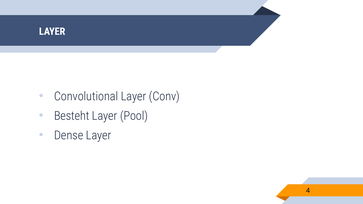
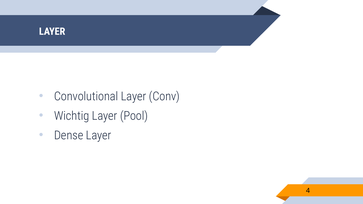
Besteht: Besteht -> Wichtig (72, 116)
